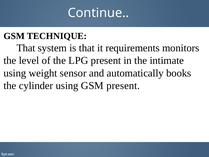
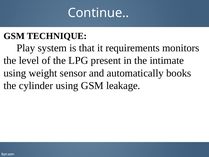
That: That -> Play (26, 48)
GSM present: present -> leakage (123, 86)
